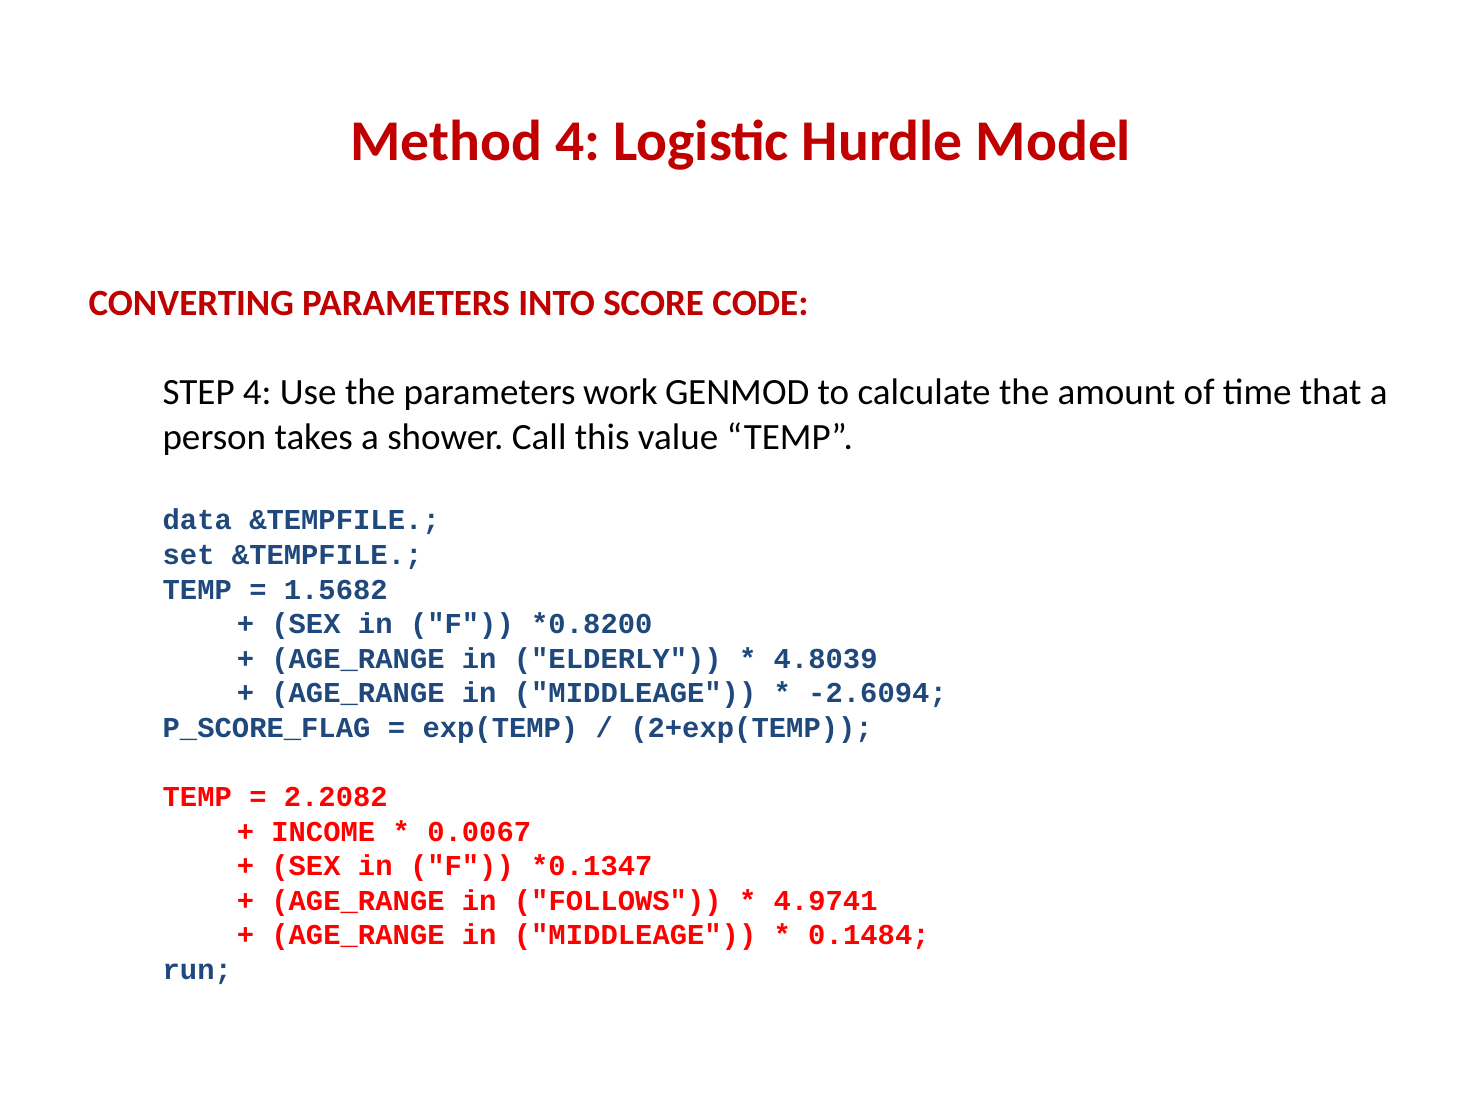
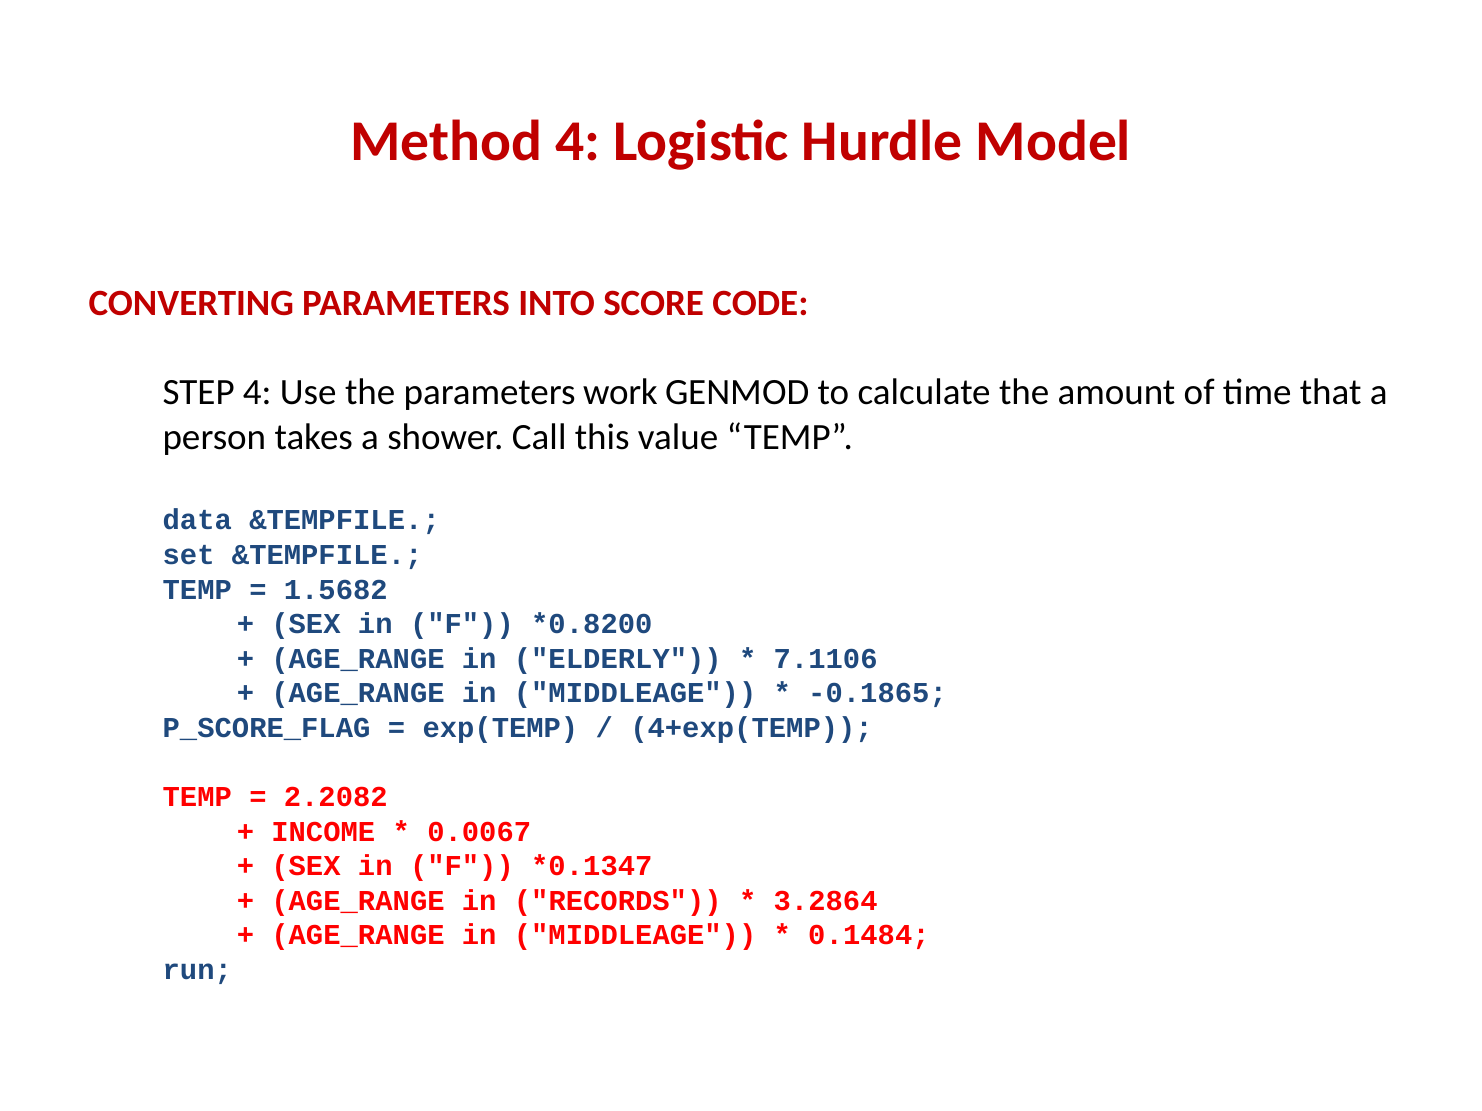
4.8039: 4.8039 -> 7.1106 (826, 659)
-2.6094: -2.6094 -> -0.1865 (878, 694)
2+exp(TEMP: 2+exp(TEMP -> 4+exp(TEMP (752, 728)
FOLLOWS: FOLLOWS -> RECORDS (618, 901)
4.9741: 4.9741 -> 3.2864 (826, 901)
